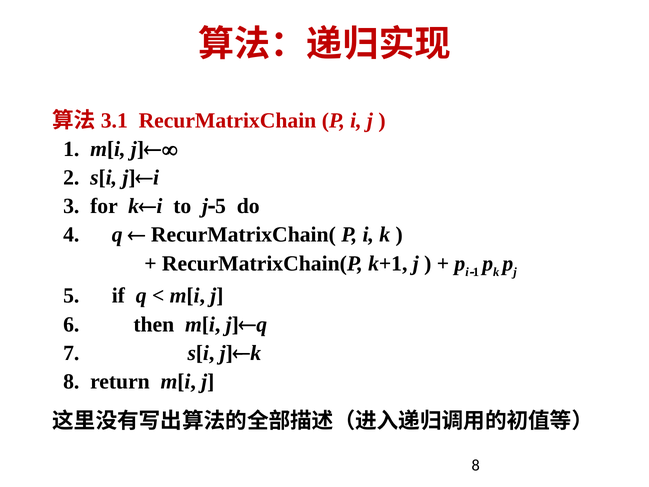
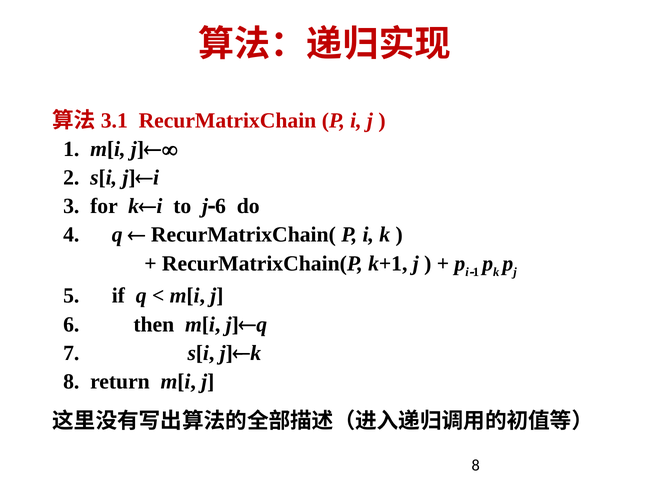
5: 5 -> 6 (221, 206)
